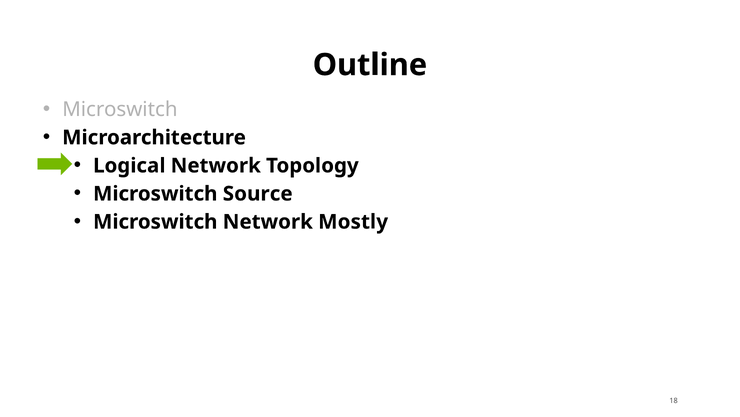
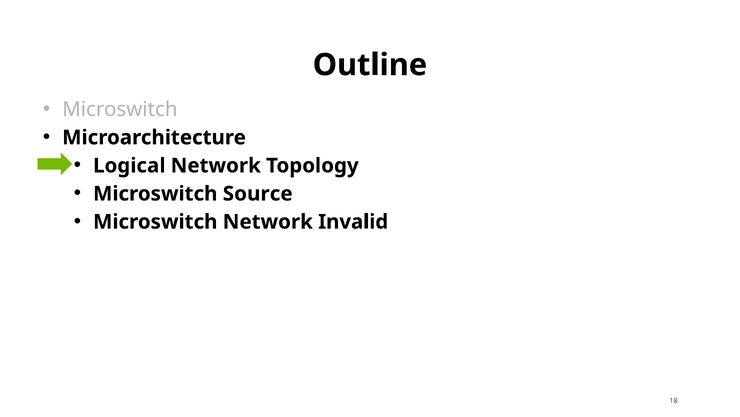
Mostly: Mostly -> Invalid (353, 221)
